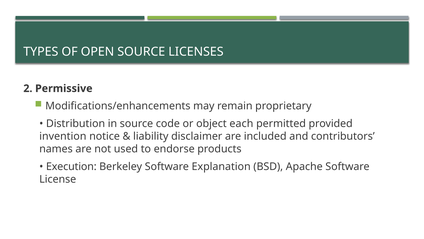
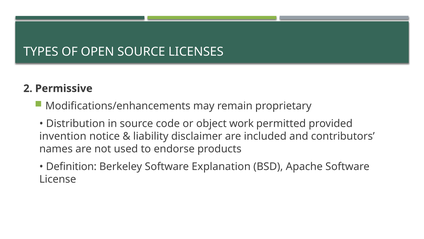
each: each -> work (242, 123)
Execution: Execution -> Definition (71, 166)
